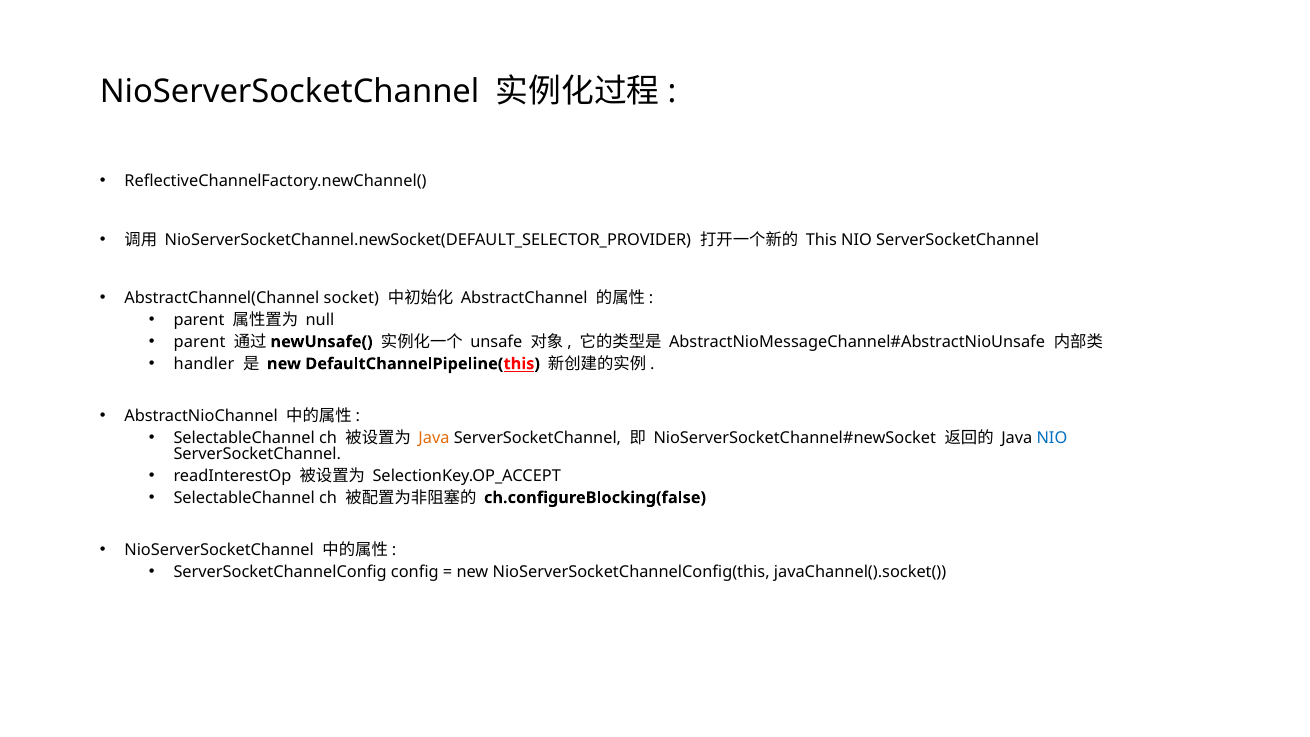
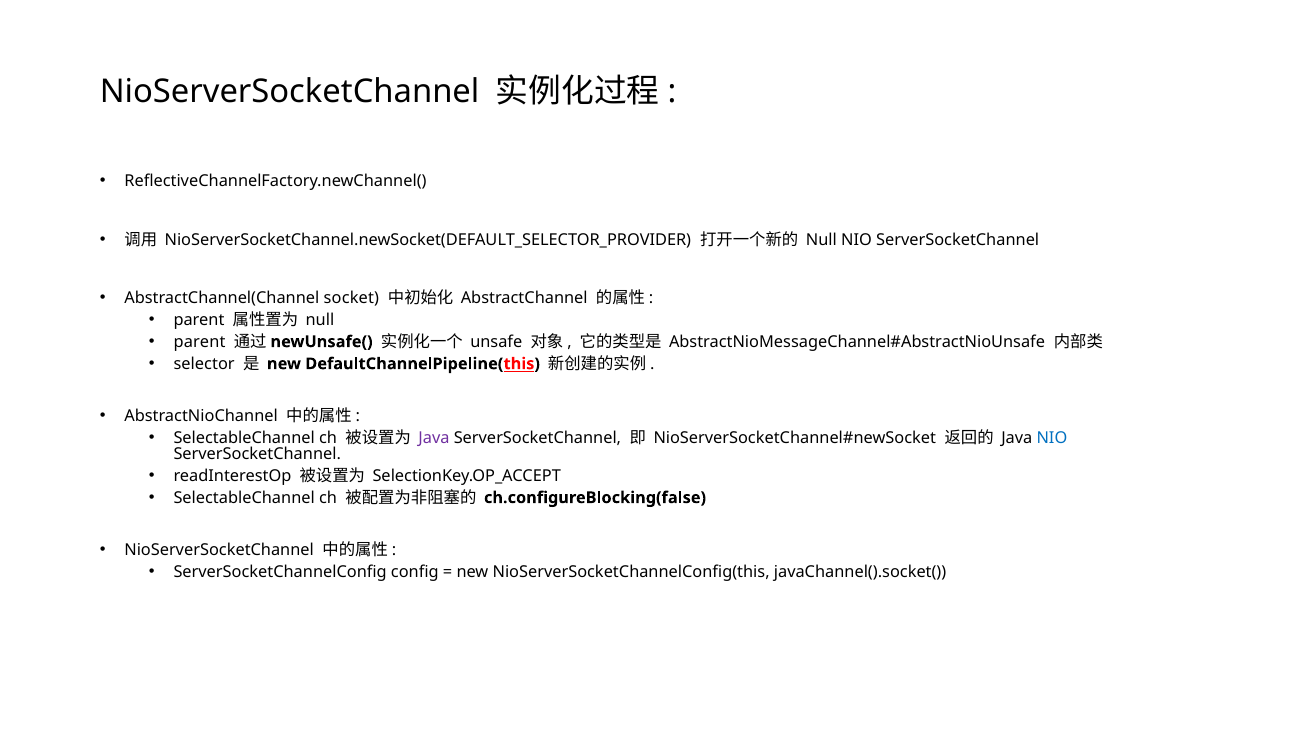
This: This -> Null (821, 240)
handler: handler -> selector (204, 364)
Java colour: orange -> purple (434, 438)
